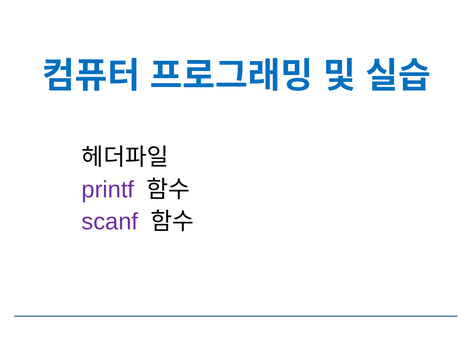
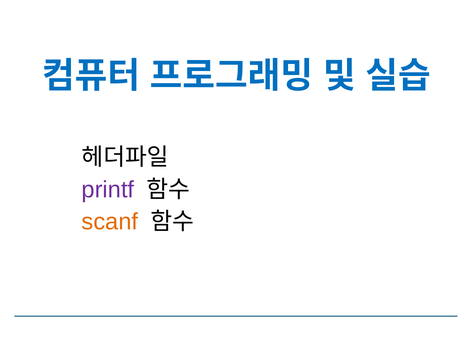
scanf colour: purple -> orange (110, 222)
